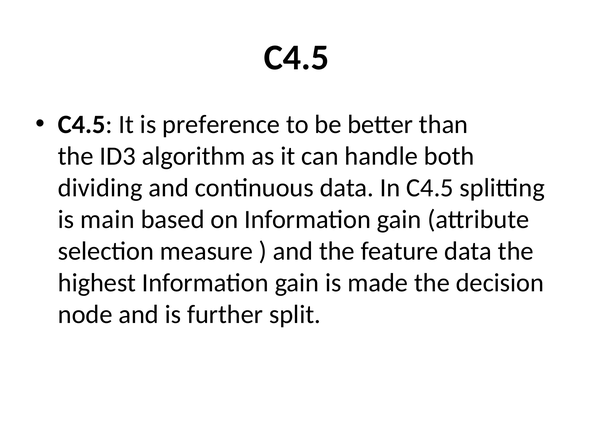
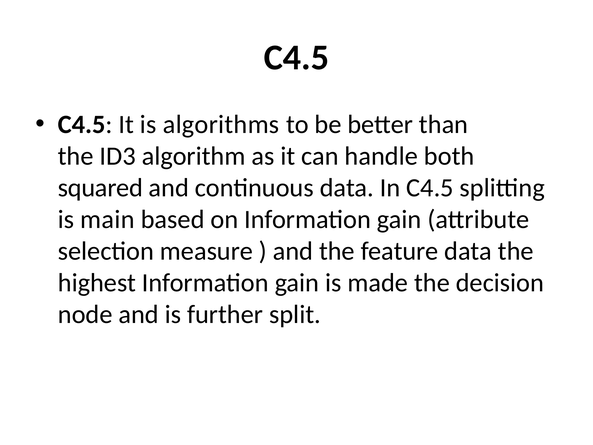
preference: preference -> algorithms (221, 124)
dividing: dividing -> squared (100, 188)
